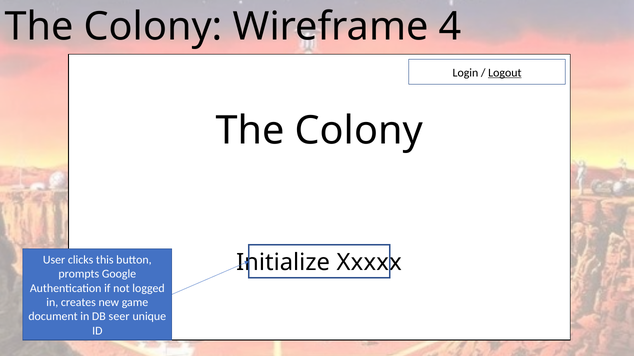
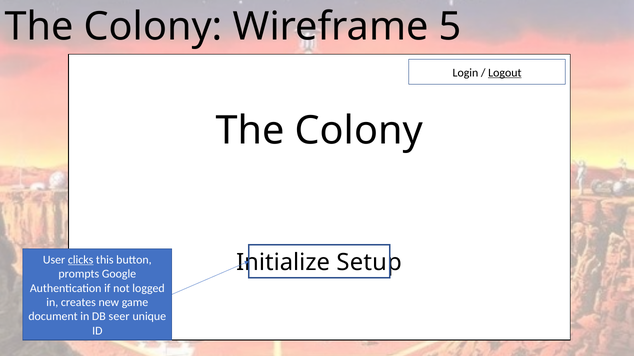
4: 4 -> 5 (450, 27)
clicks underline: none -> present (81, 260)
Xxxxx: Xxxxx -> Setup (369, 263)
